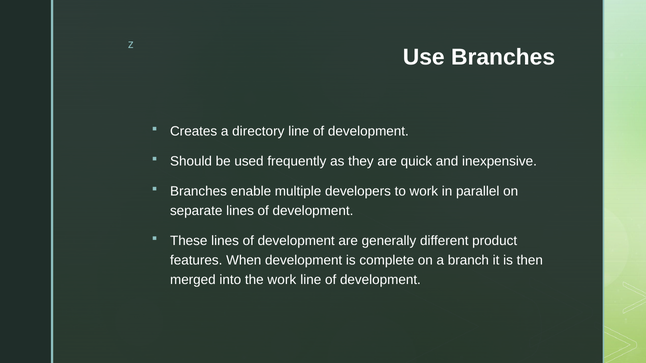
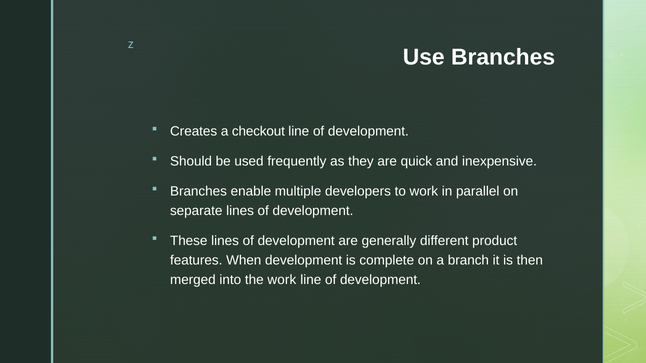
directory: directory -> checkout (258, 131)
